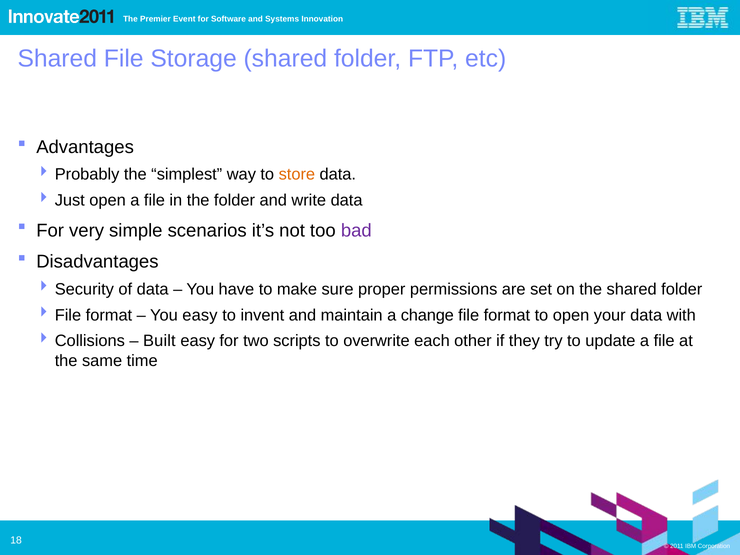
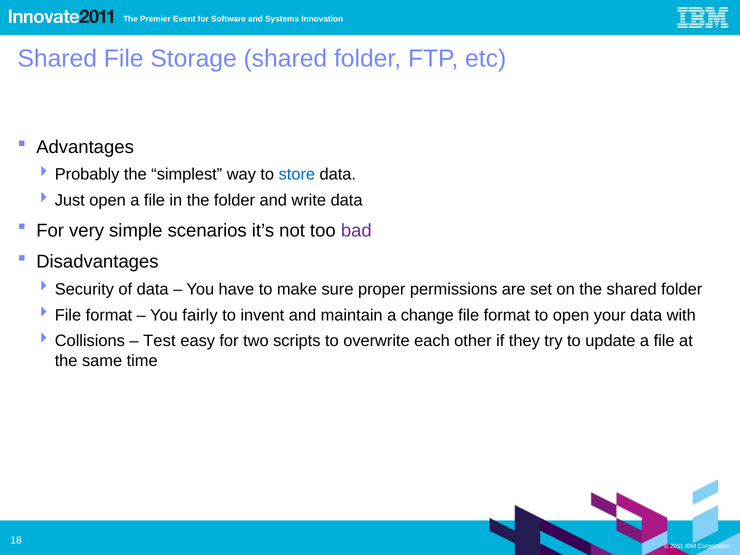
store colour: orange -> blue (297, 175)
You easy: easy -> fairly (200, 315)
Built: Built -> Test (159, 341)
